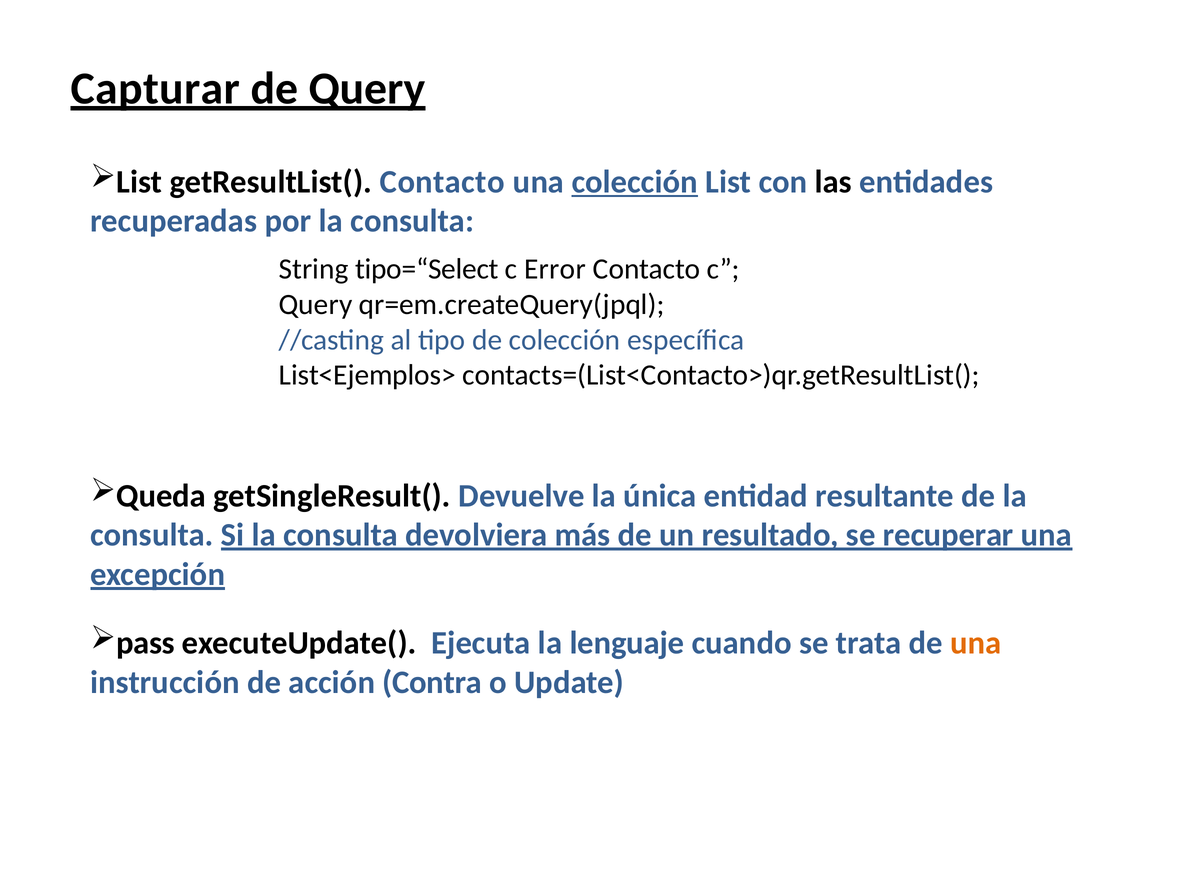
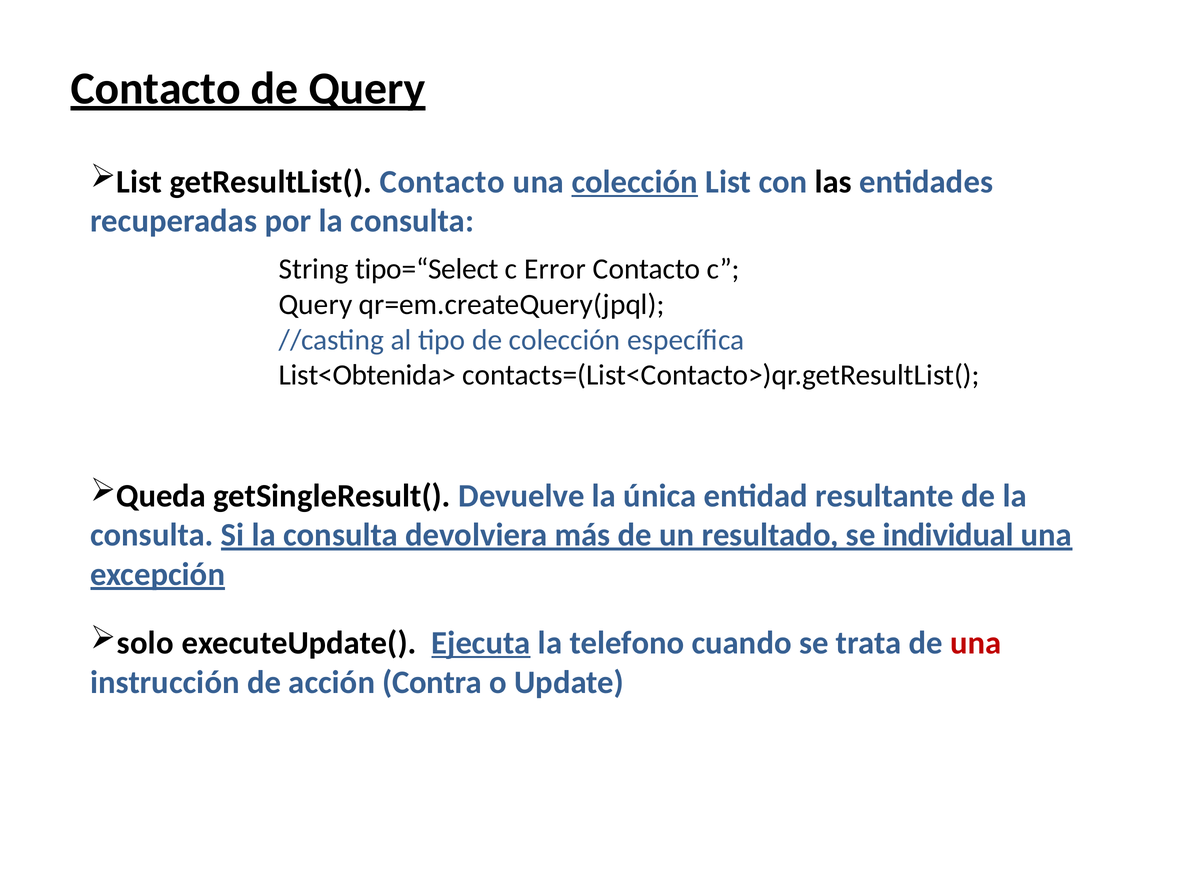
Capturar: Capturar -> Contacto (156, 89)
List<Ejemplos>: List<Ejemplos> -> List<Obtenida> (367, 375)
recuperar: recuperar -> individual (948, 535)
pass: pass -> solo (145, 643)
Ejecuta underline: none -> present (481, 643)
lenguaje: lenguaje -> telefono (627, 643)
una colour: orange -> red (976, 643)
